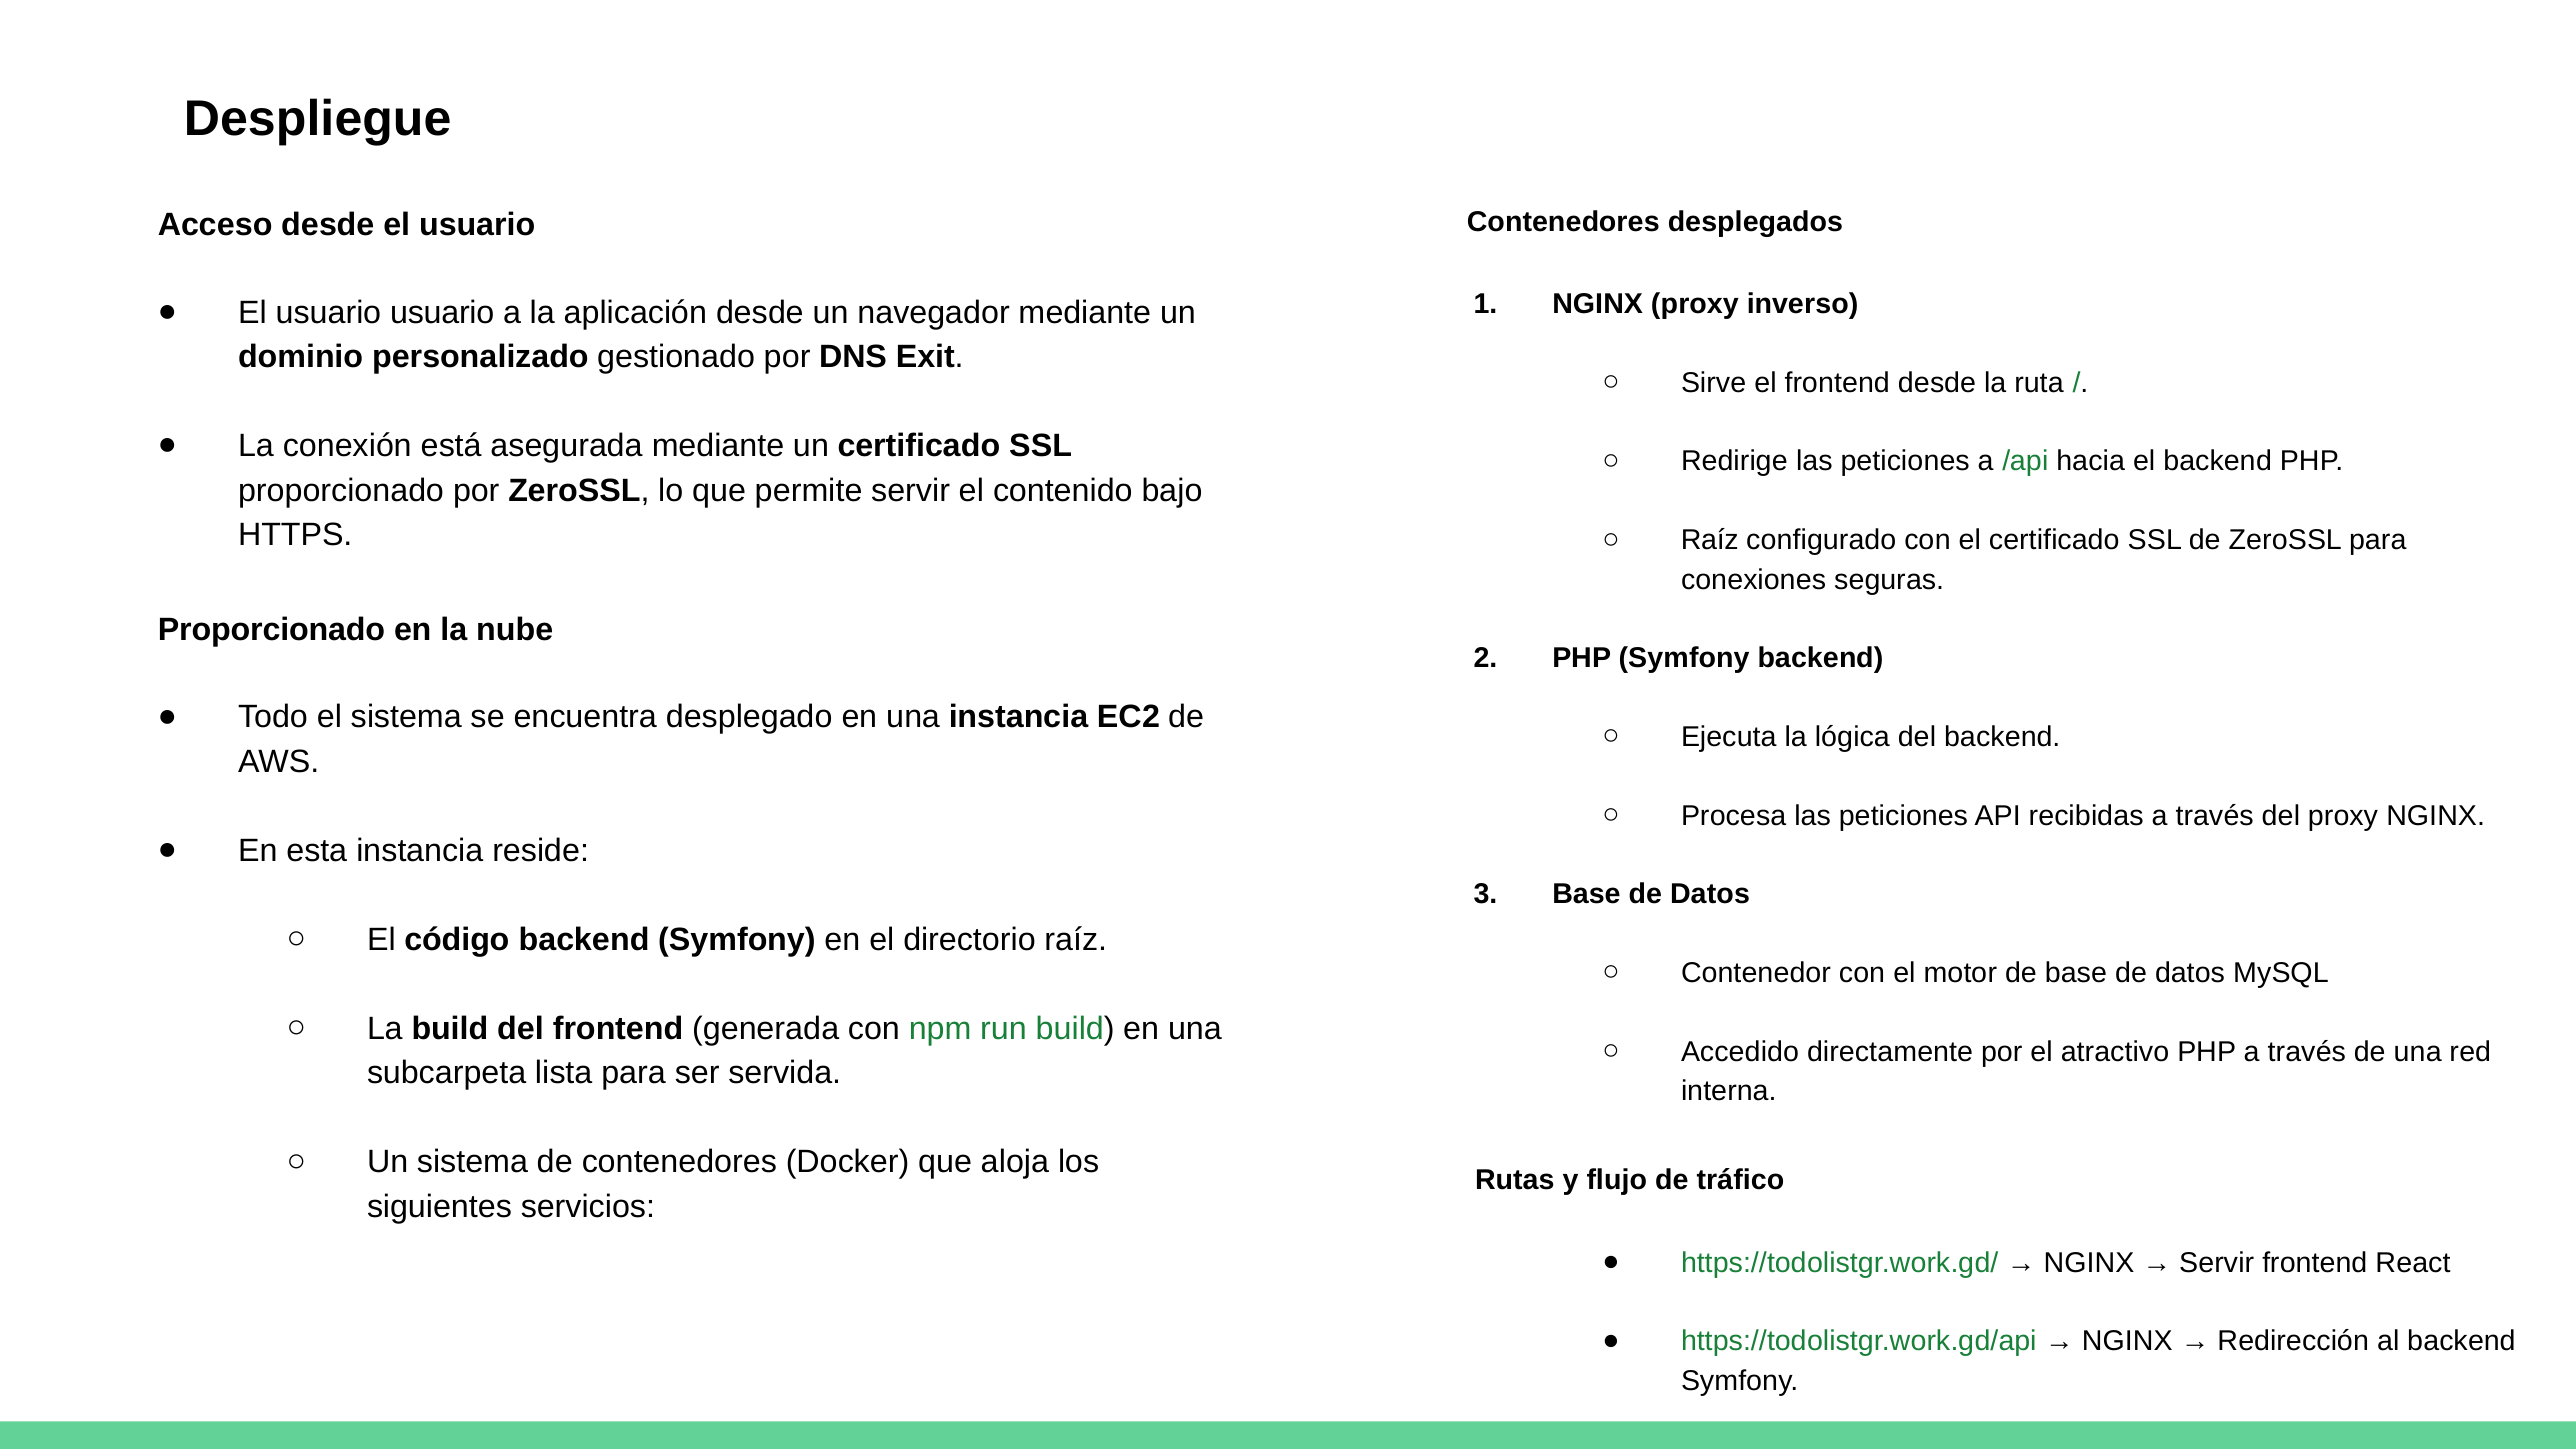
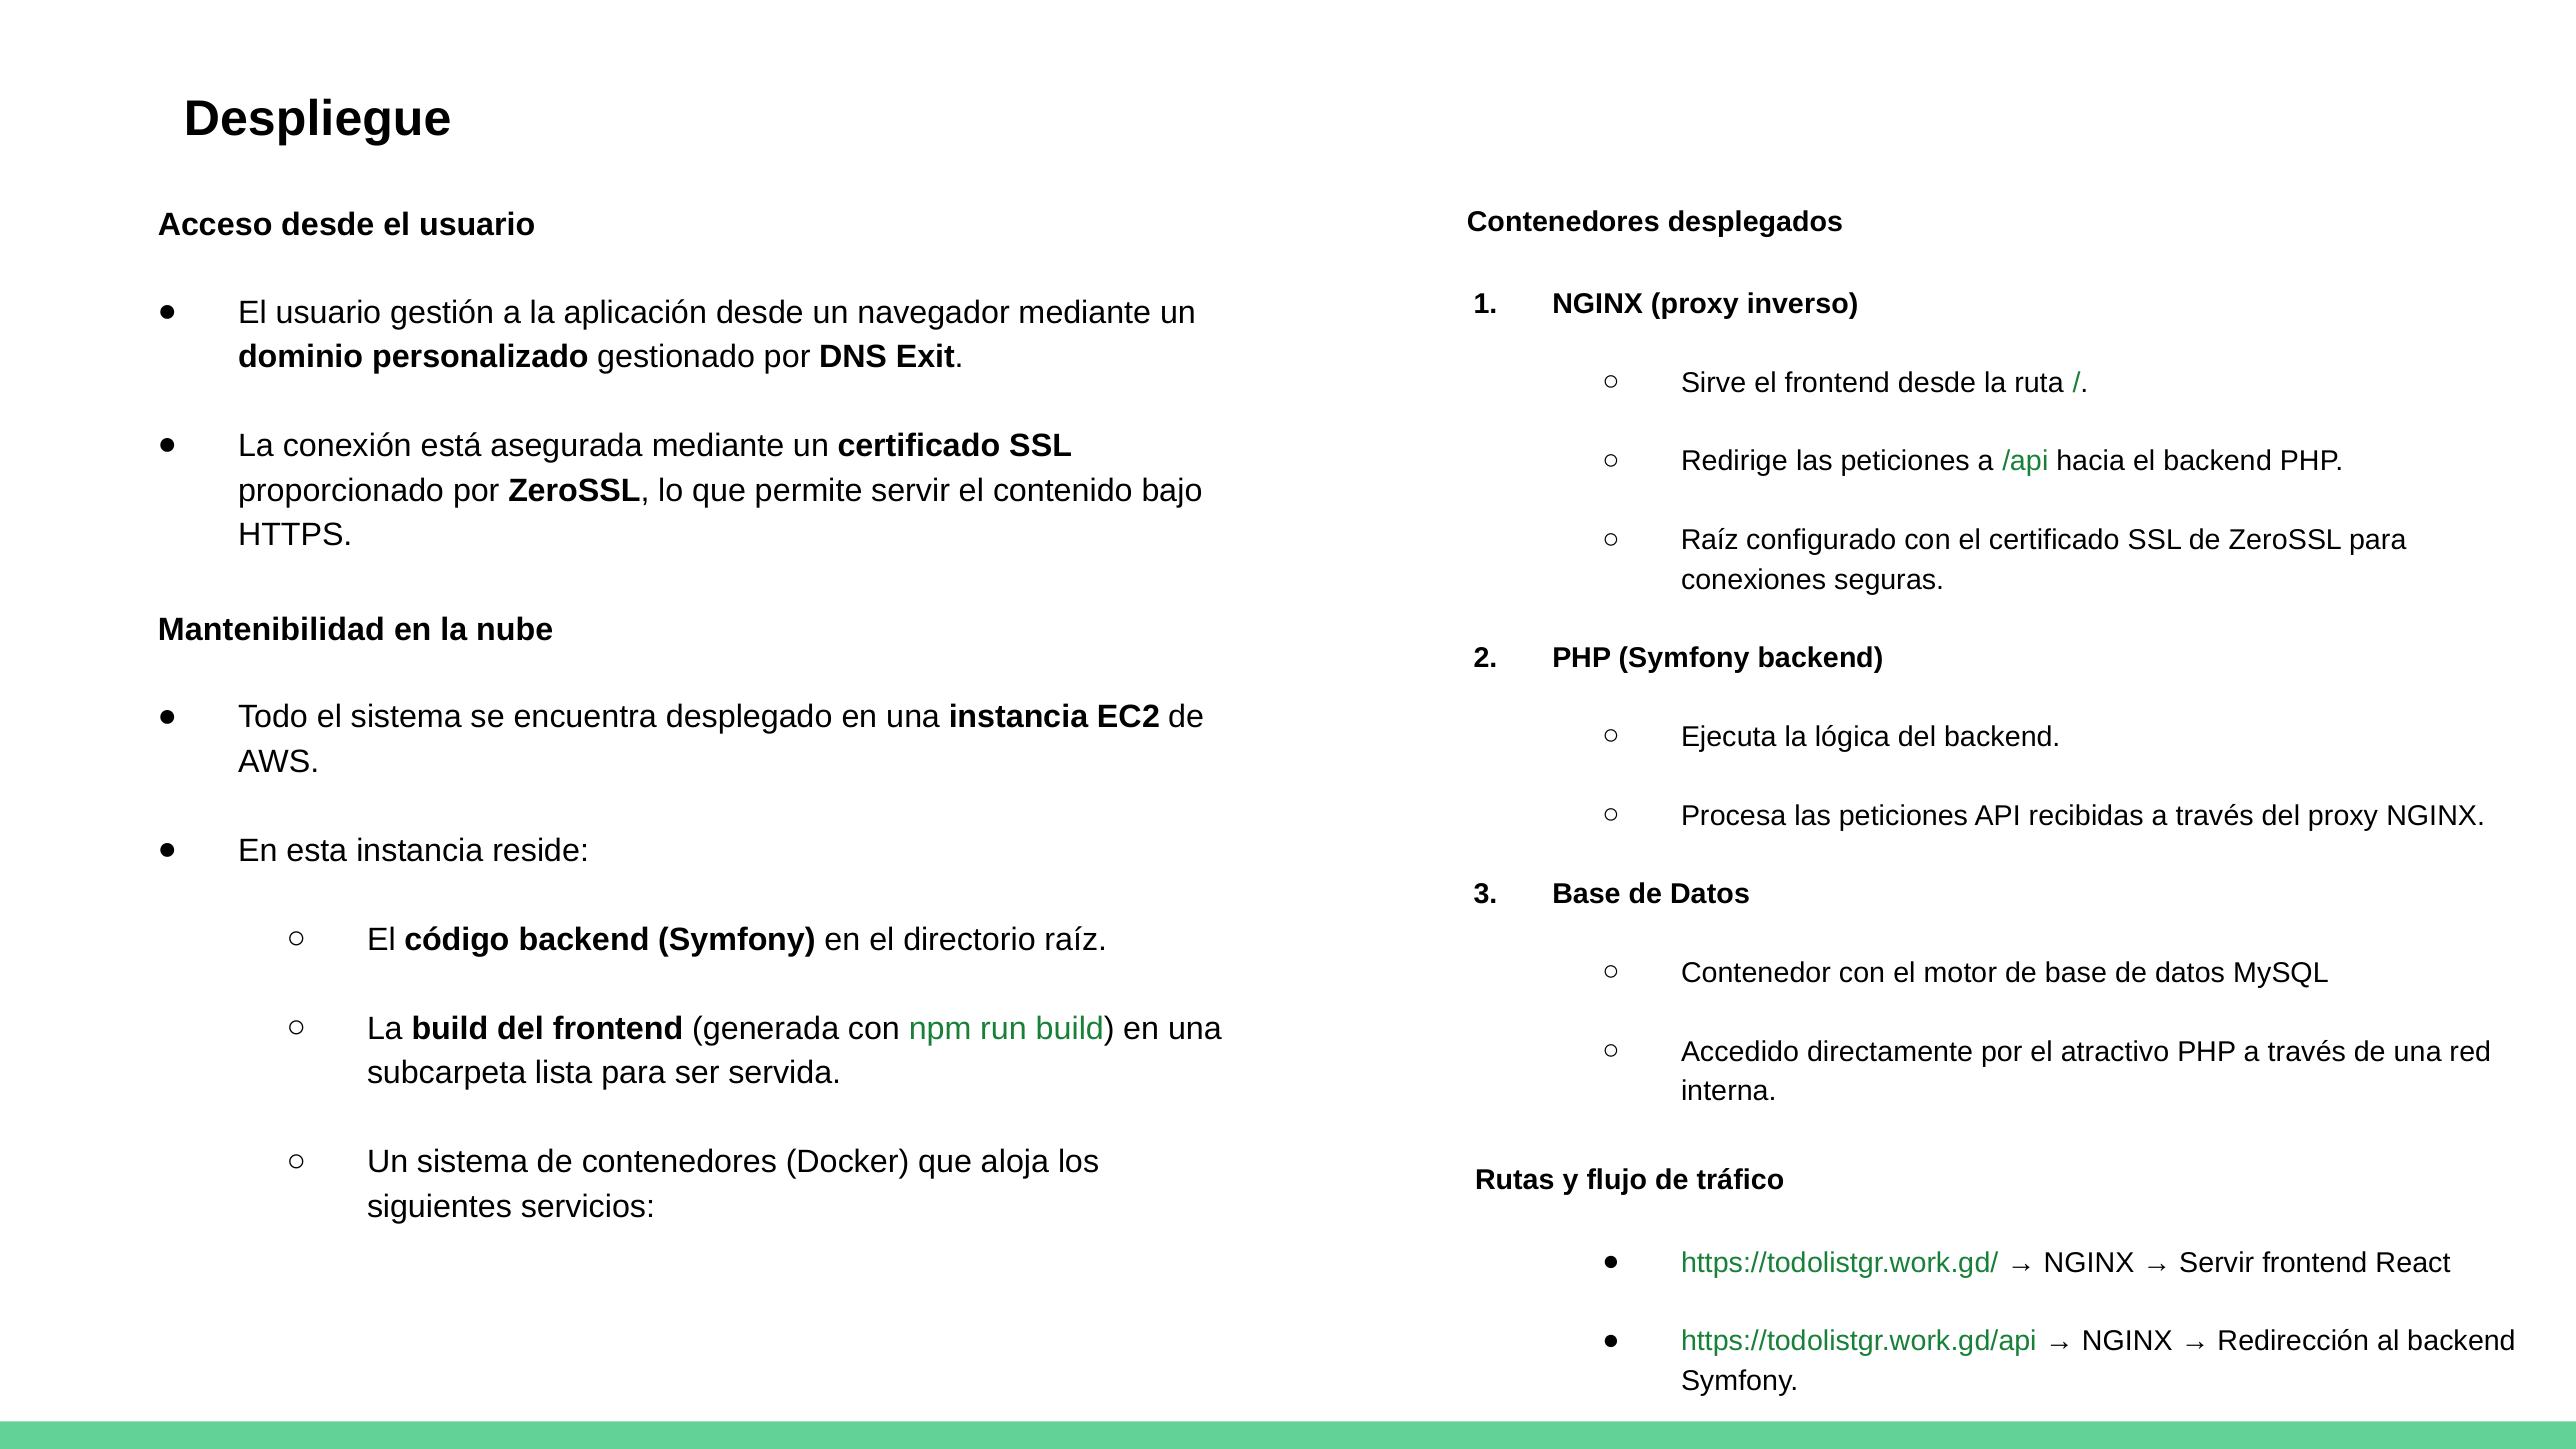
usuario usuario: usuario -> gestión (442, 312)
Proporcionado: Proporcionado -> Mantenibilidad (271, 630)
